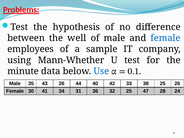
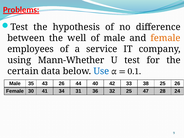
female colour: blue -> orange (166, 38)
sample: sample -> service (102, 49)
minute: minute -> certain (23, 71)
